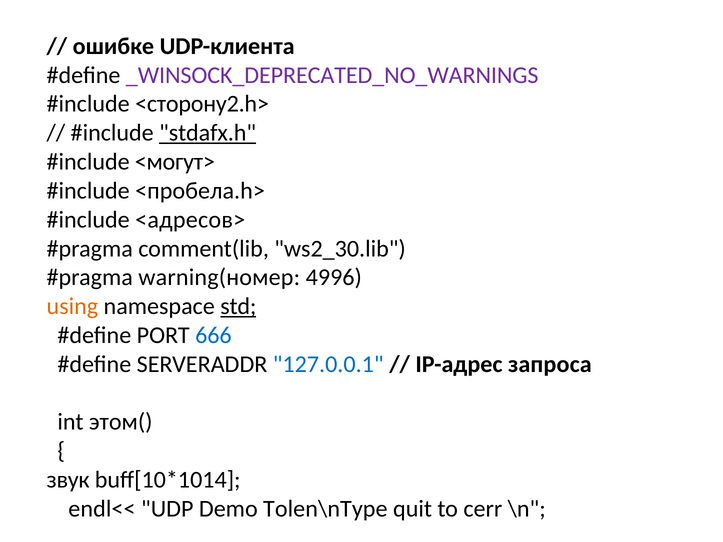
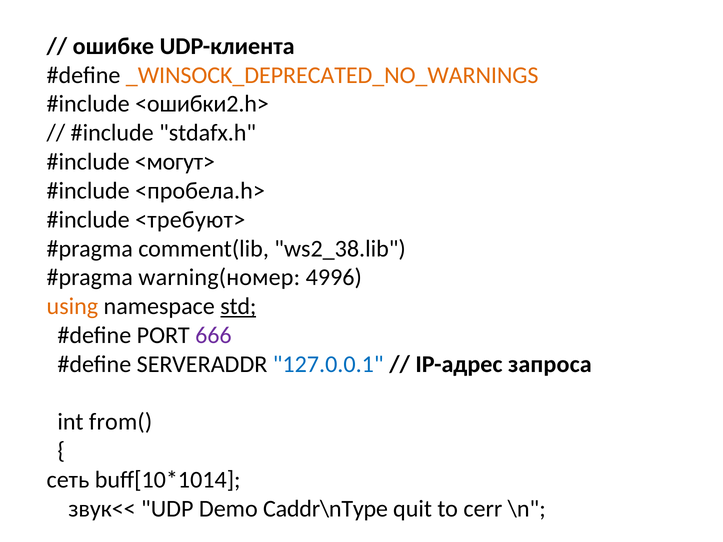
_WINSOCK_DEPRECATED_NO_WARNINGS colour: purple -> orange (332, 75)
<сторону2.h>: <сторону2.h> -> <ошибки2.h> (202, 104)
stdafx.h underline: present -> none (208, 133)
<адресов>: <адресов> -> <требуют> (190, 220)
ws2_30.lib: ws2_30.lib -> ws2_38.lib (340, 249)
666 colour: blue -> purple (213, 335)
этом(: этом( -> from( (121, 422)
звук: звук -> сеть (68, 480)
endl<<: endl<< -> звук<< (102, 509)
Tolen\nType: Tolen\nType -> Caddr\nType (325, 509)
